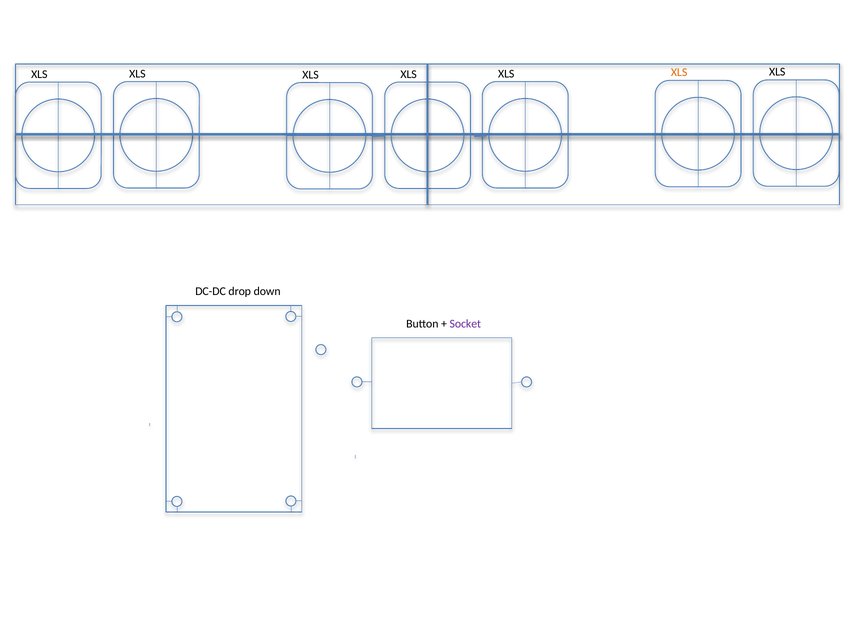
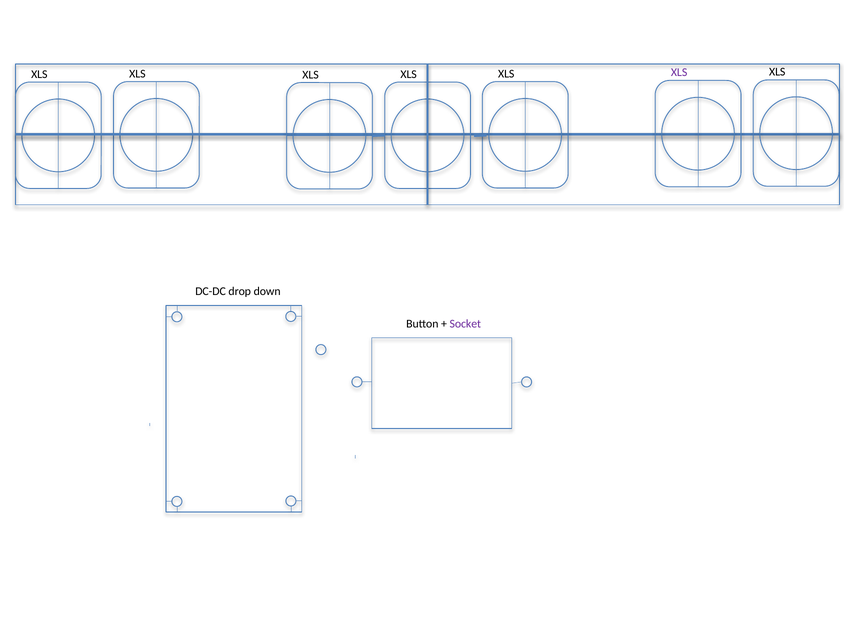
XLS colour: orange -> purple (679, 72)
